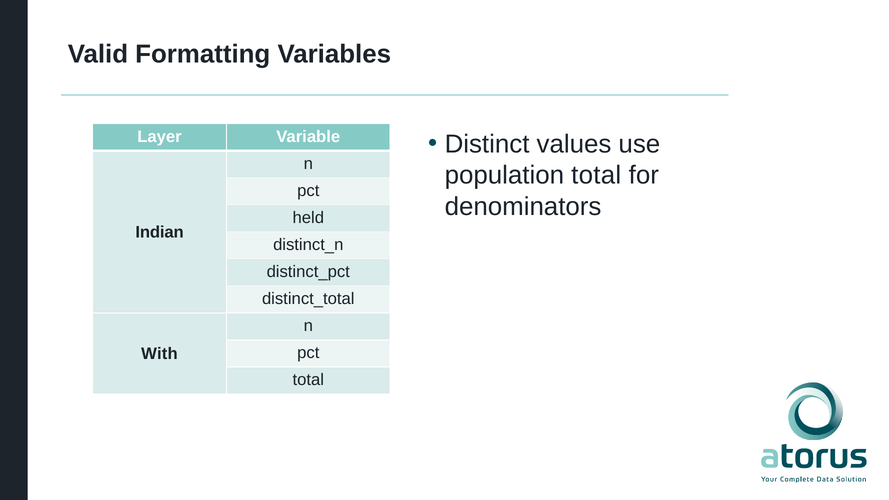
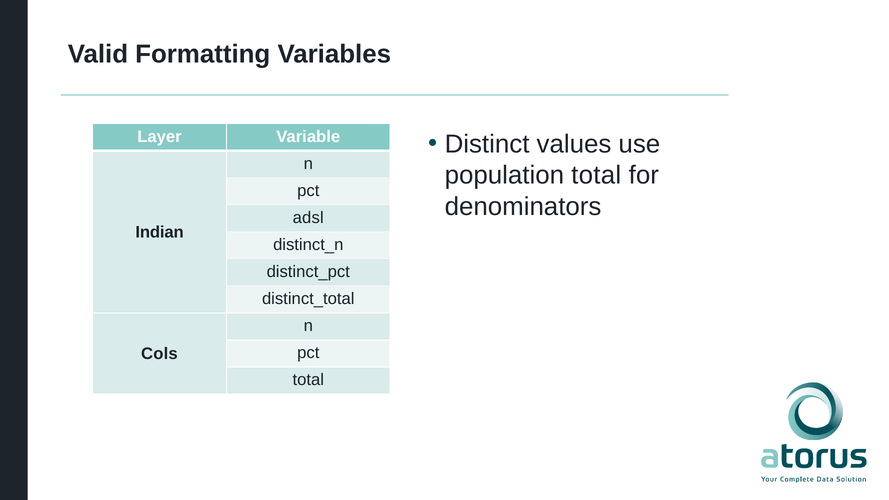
held: held -> adsl (308, 218)
With: With -> Cols (159, 354)
